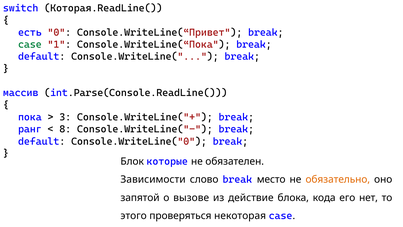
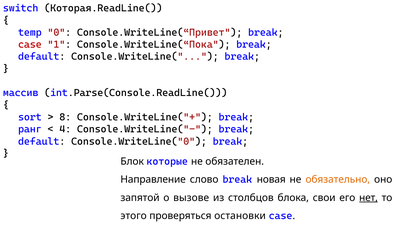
есть: есть -> temp (30, 32)
case colour: green -> red (30, 44)
пока: пока -> sort (30, 117)
3: 3 -> 8 (65, 117)
8: 8 -> 4 (65, 129)
Зависимости: Зависимости -> Направление (153, 179)
место: место -> новая (271, 179)
действие: действие -> столбцов (251, 197)
кода: кода -> свои (324, 197)
нет underline: none -> present (369, 197)
некоторая: некоторая -> остановки (240, 216)
